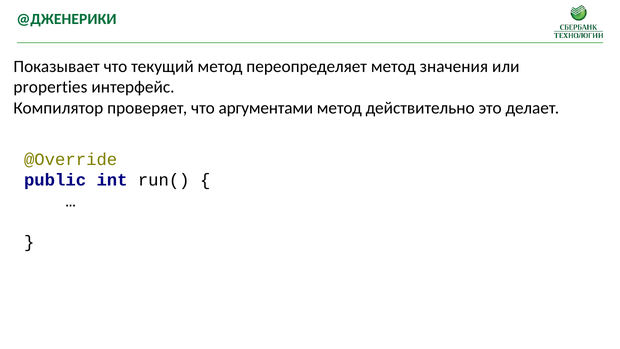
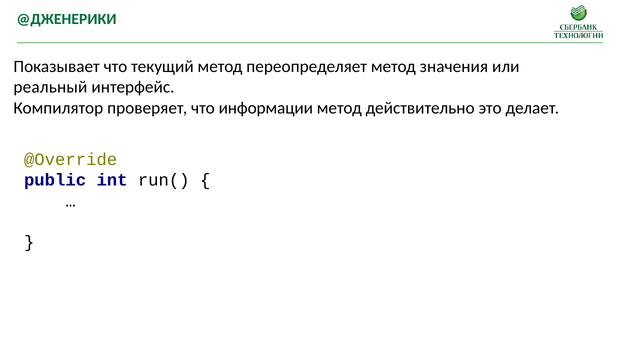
properties: properties -> реальный (50, 87)
аргументами: аргументами -> информации (266, 108)
